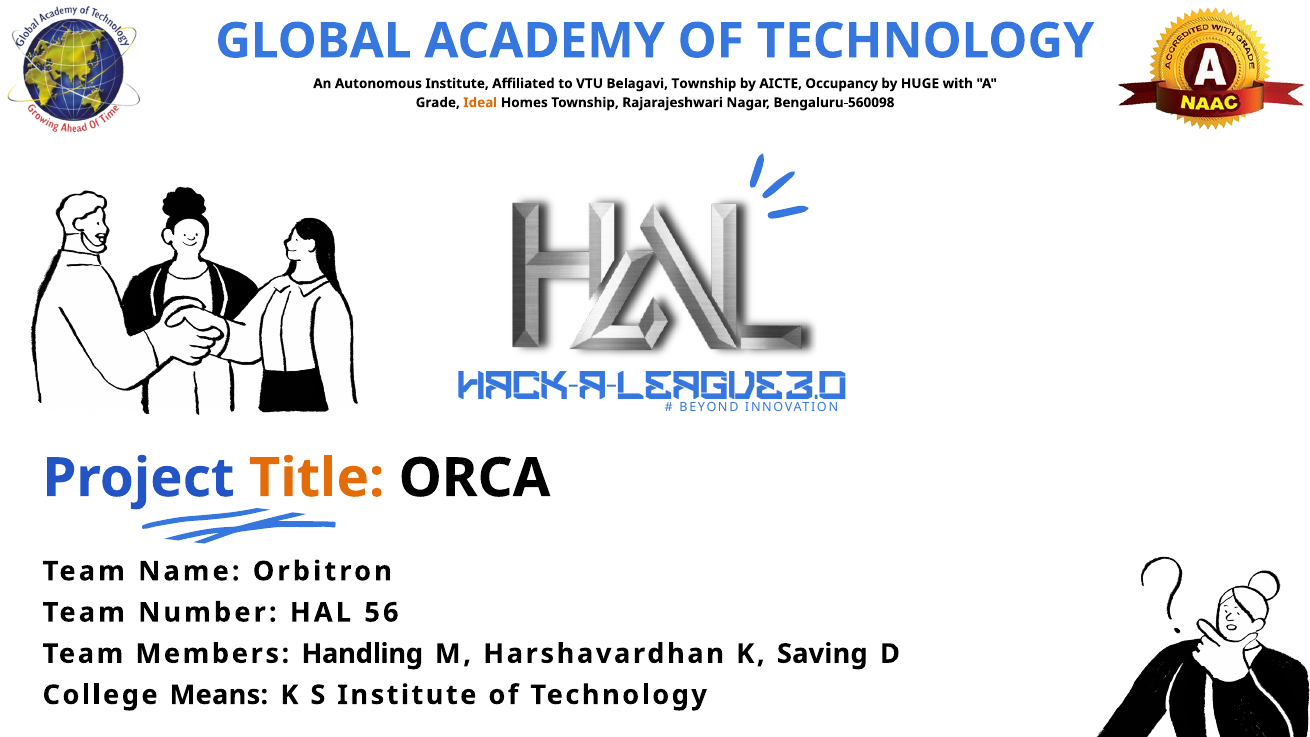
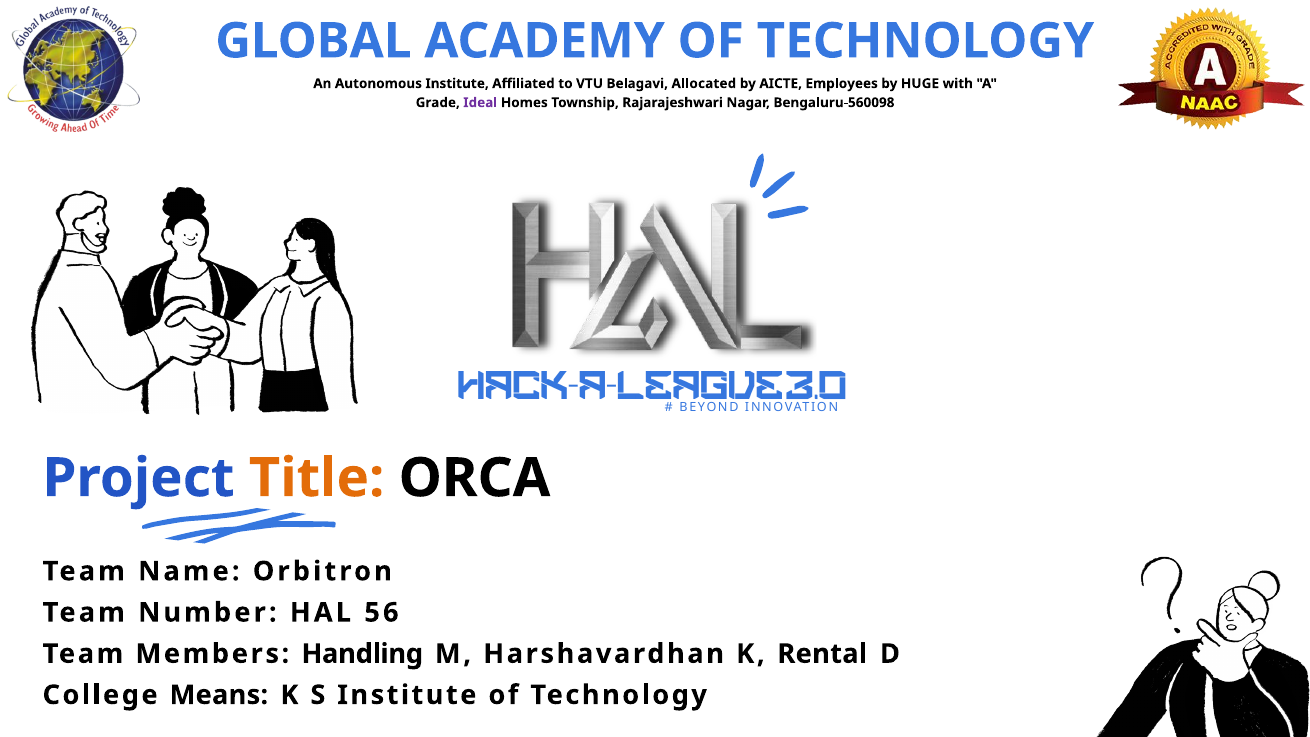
Belagavi Township: Township -> Allocated (704, 84)
Occupancy: Occupancy -> Employees (842, 84)
Ideal colour: orange -> purple (480, 103)
Saving: Saving -> Rental (822, 654)
